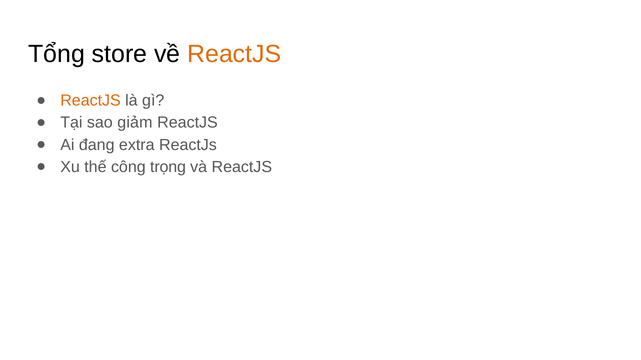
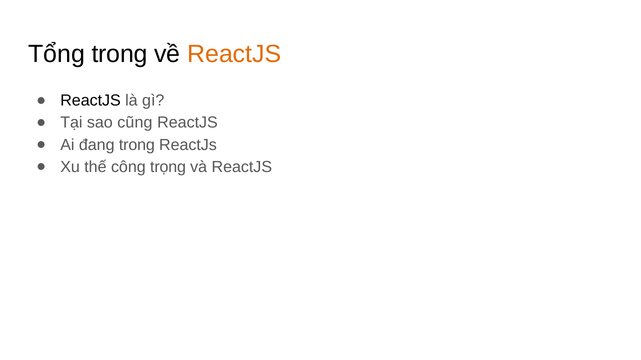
Tổng store: store -> trong (120, 54)
ReactJS colour: orange -> black (91, 101)
giảm: giảm -> cũng (135, 123)
đang extra: extra -> trong (137, 145)
